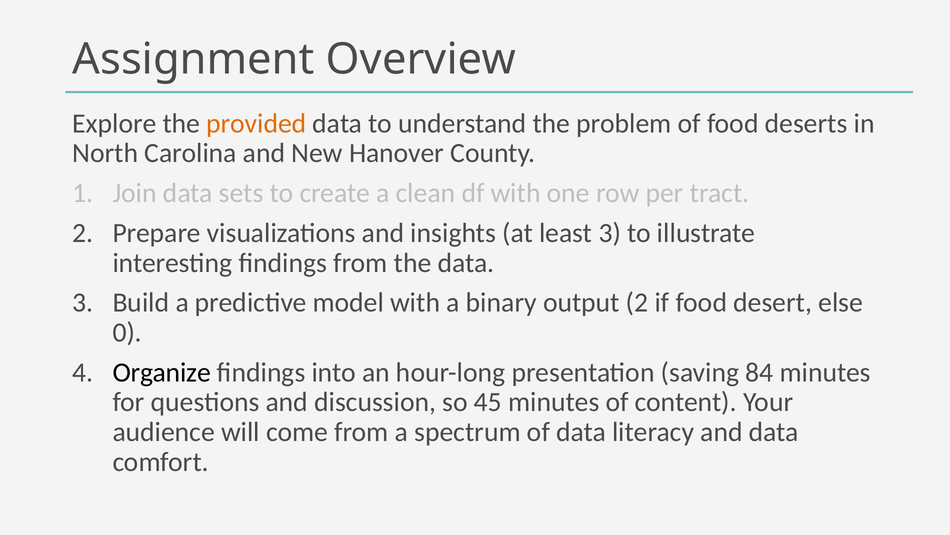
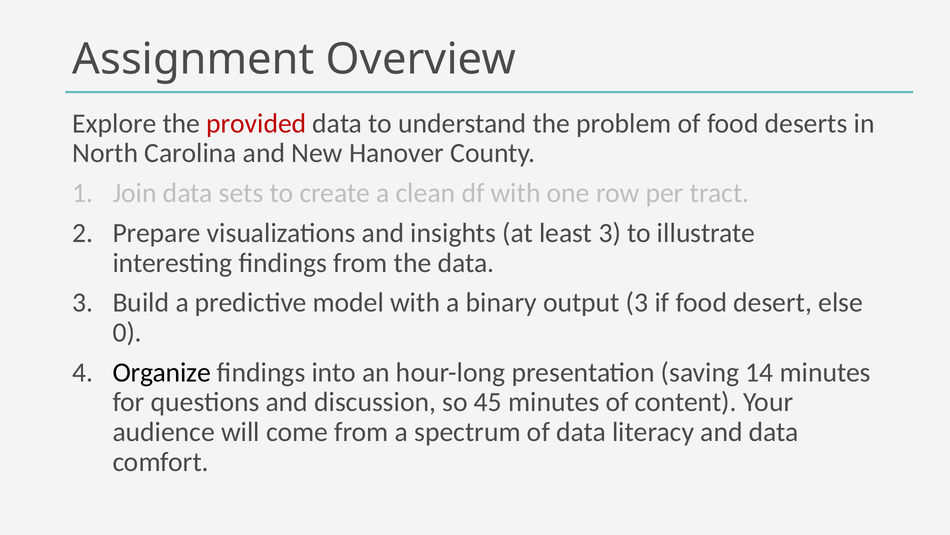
provided colour: orange -> red (256, 123)
output 2: 2 -> 3 (637, 302)
84: 84 -> 14 (759, 372)
